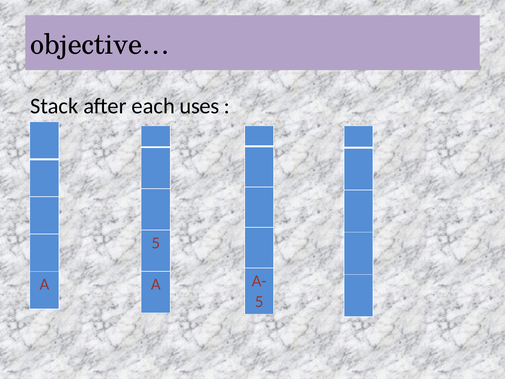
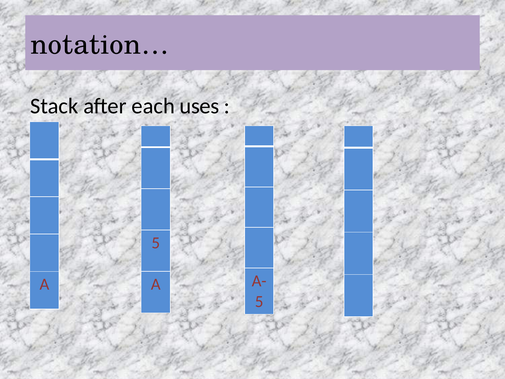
objective…: objective… -> notation… (100, 45)
